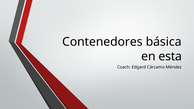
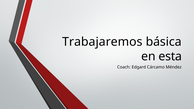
Contenedores: Contenedores -> Trabajaremos (102, 42)
